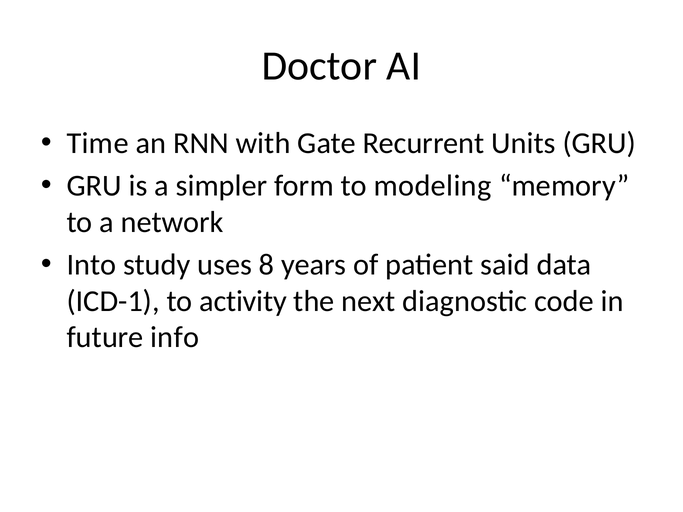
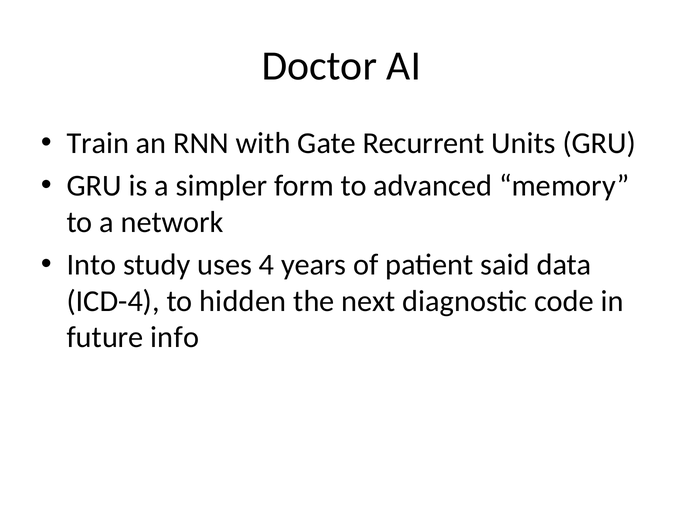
Time: Time -> Train (98, 143)
modeling: modeling -> advanced (433, 186)
8: 8 -> 4 (267, 265)
ICD-1: ICD-1 -> ICD-4 (113, 301)
activity: activity -> hidden (243, 301)
